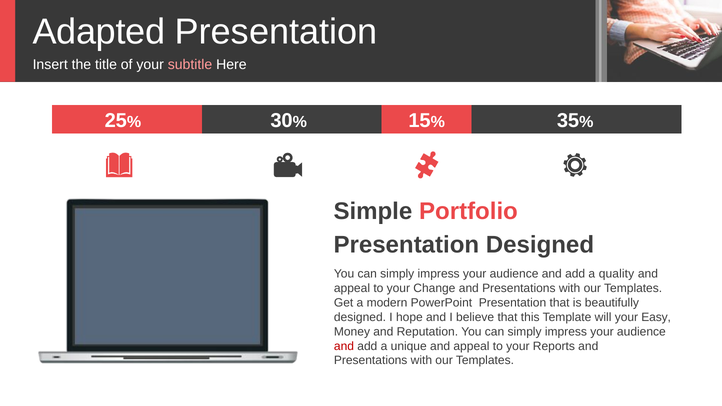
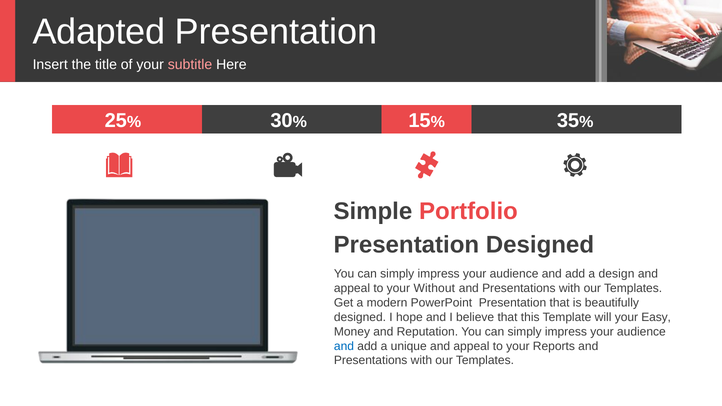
quality: quality -> design (616, 274)
Change: Change -> Without (434, 288)
and colour: red -> blue (344, 346)
